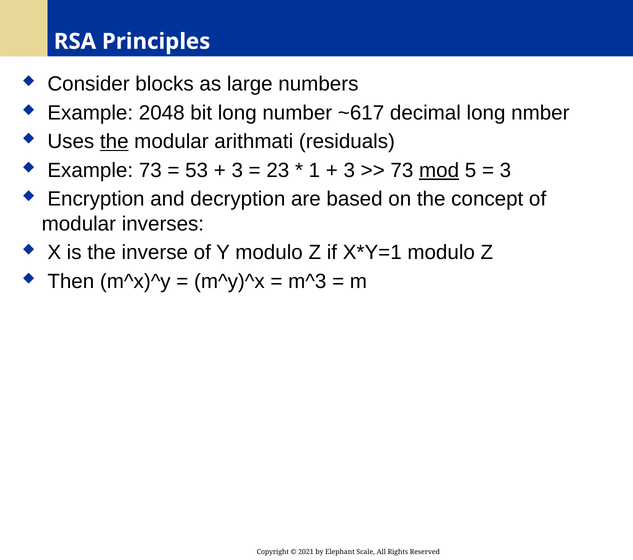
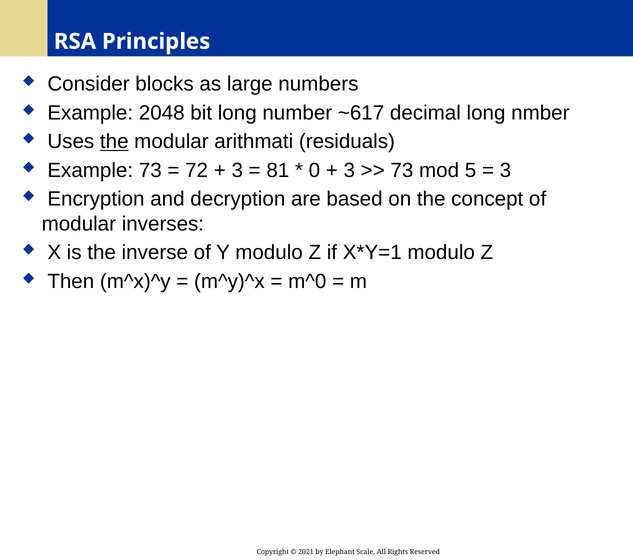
53: 53 -> 72 (197, 171)
23: 23 -> 81 (278, 171)
1: 1 -> 0 (314, 171)
mod underline: present -> none (439, 171)
m^3: m^3 -> m^0 (307, 282)
